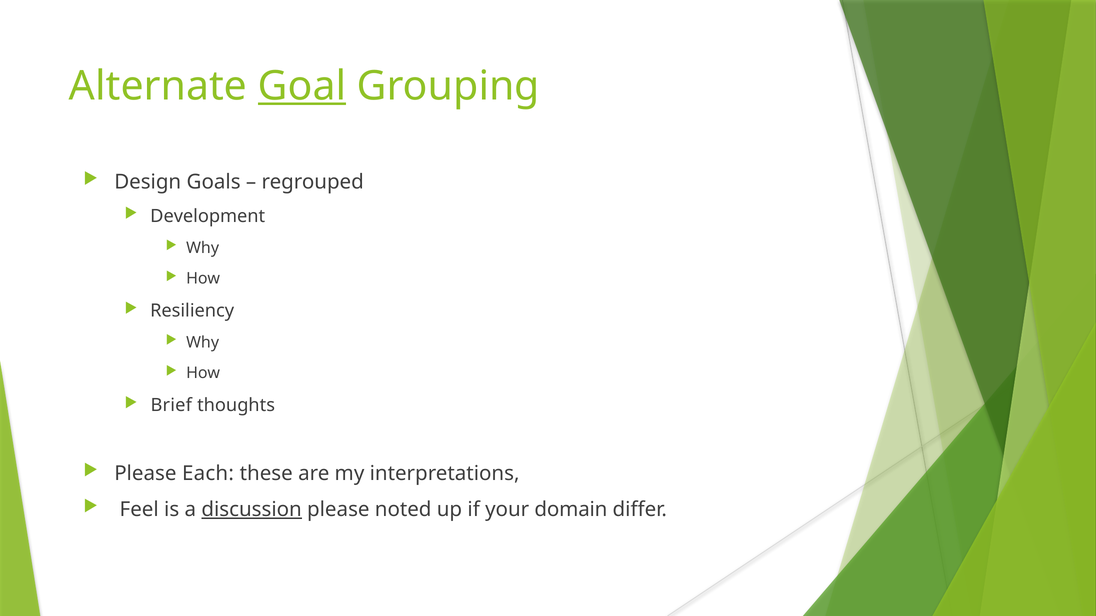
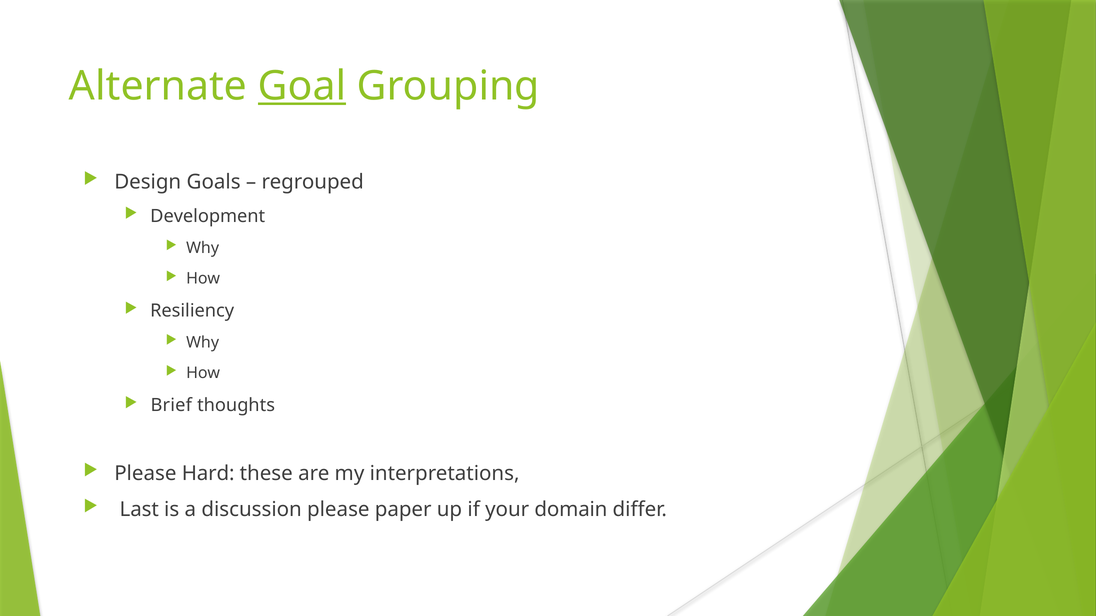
Each: Each -> Hard (208, 474)
Feel: Feel -> Last (139, 510)
discussion underline: present -> none (252, 510)
noted: noted -> paper (403, 510)
